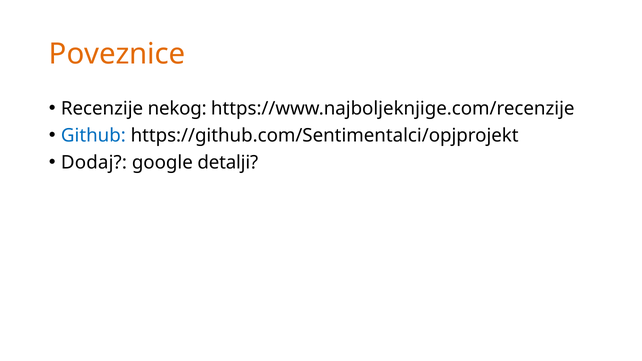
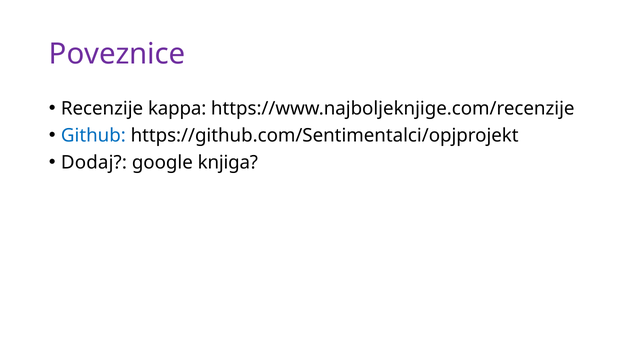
Poveznice colour: orange -> purple (117, 54)
nekog: nekog -> kappa (177, 109)
detalji: detalji -> knjiga (228, 162)
